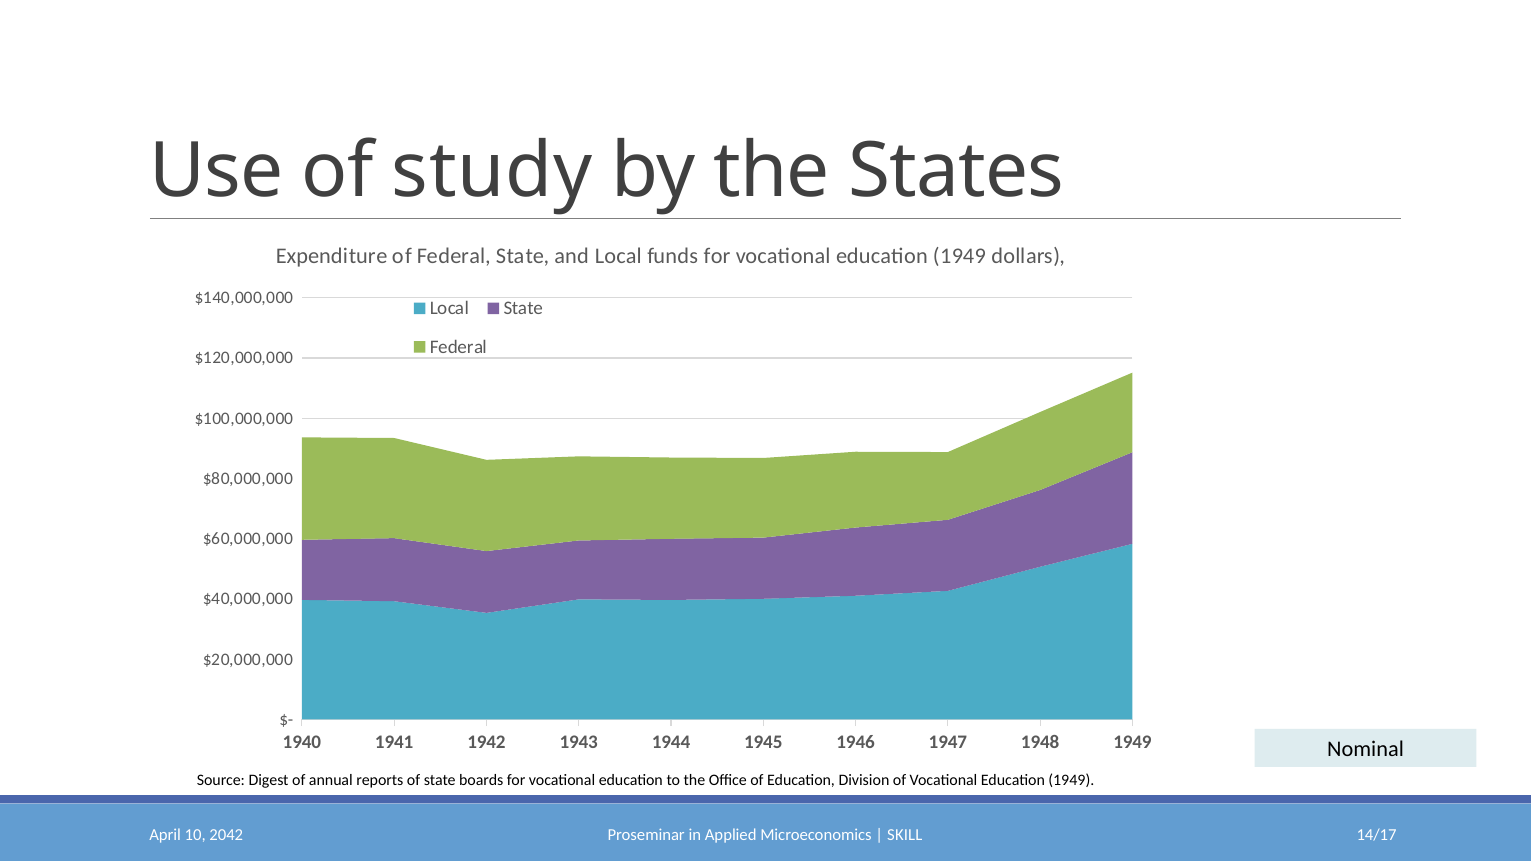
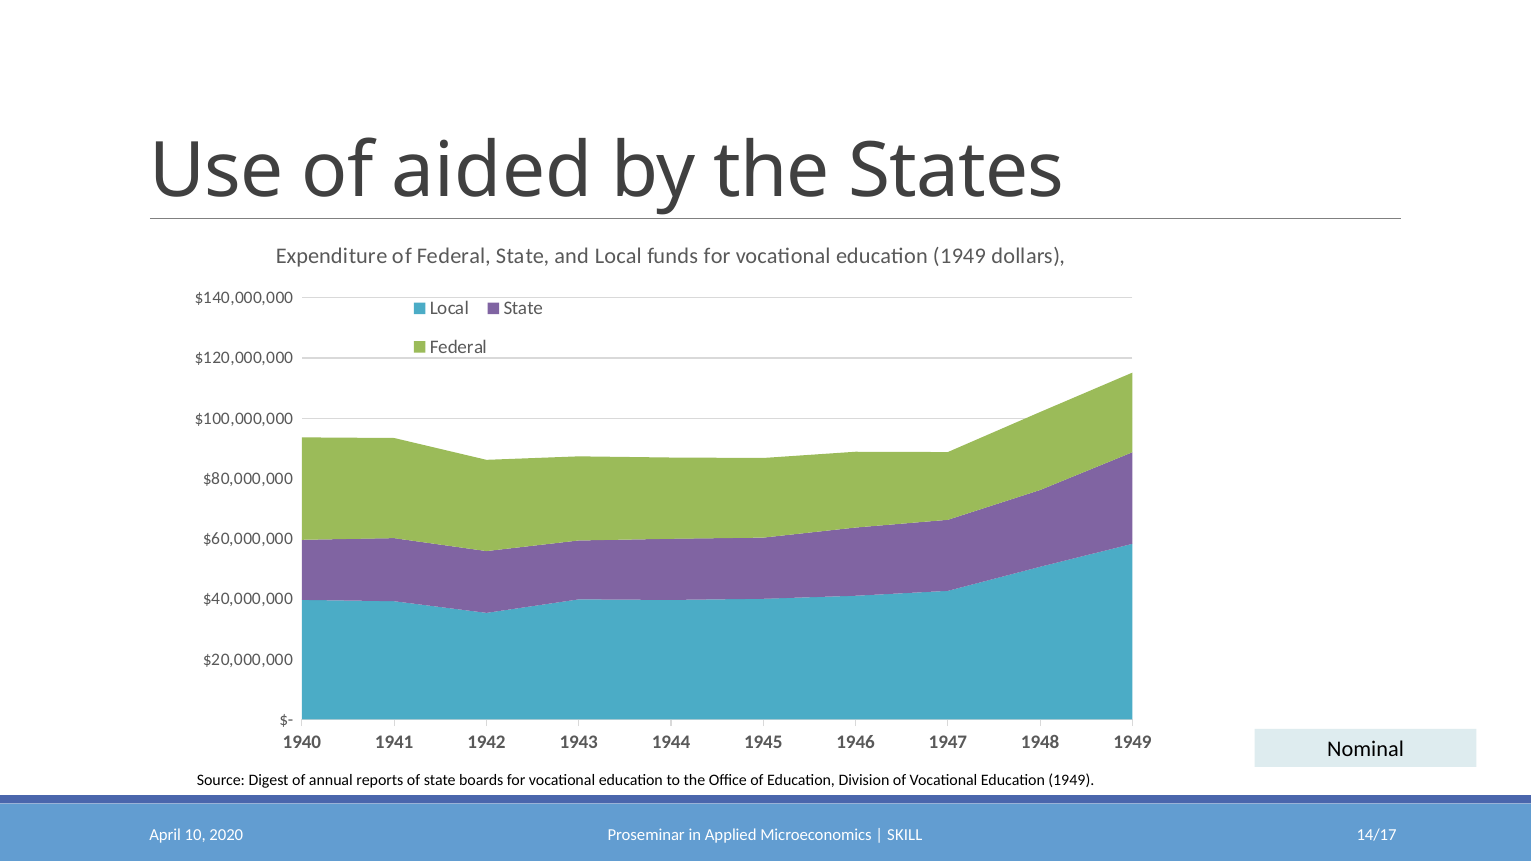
study: study -> aided (492, 172)
2042: 2042 -> 2020 (226, 835)
